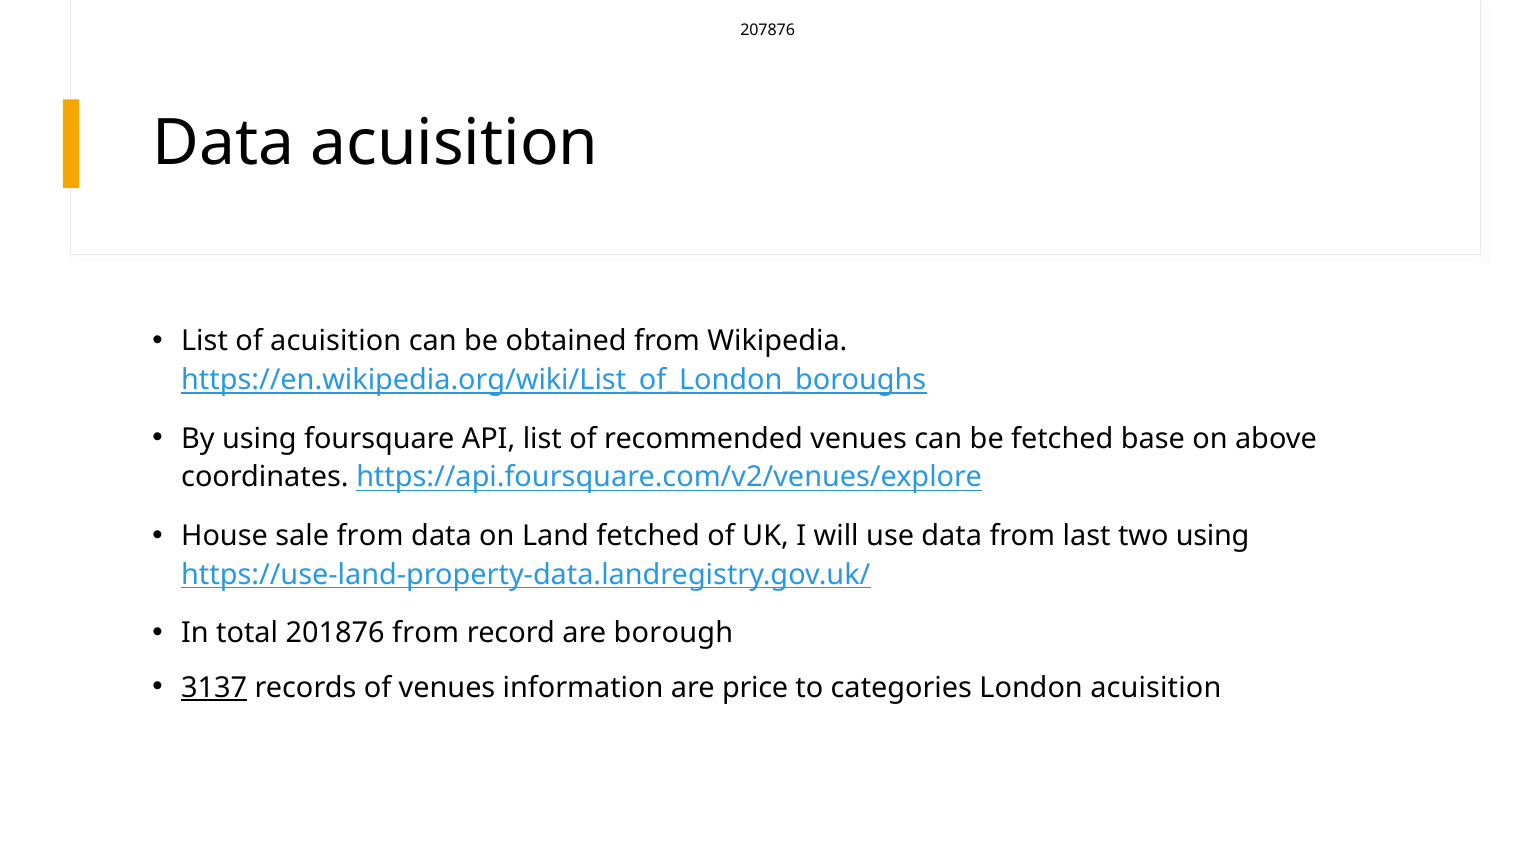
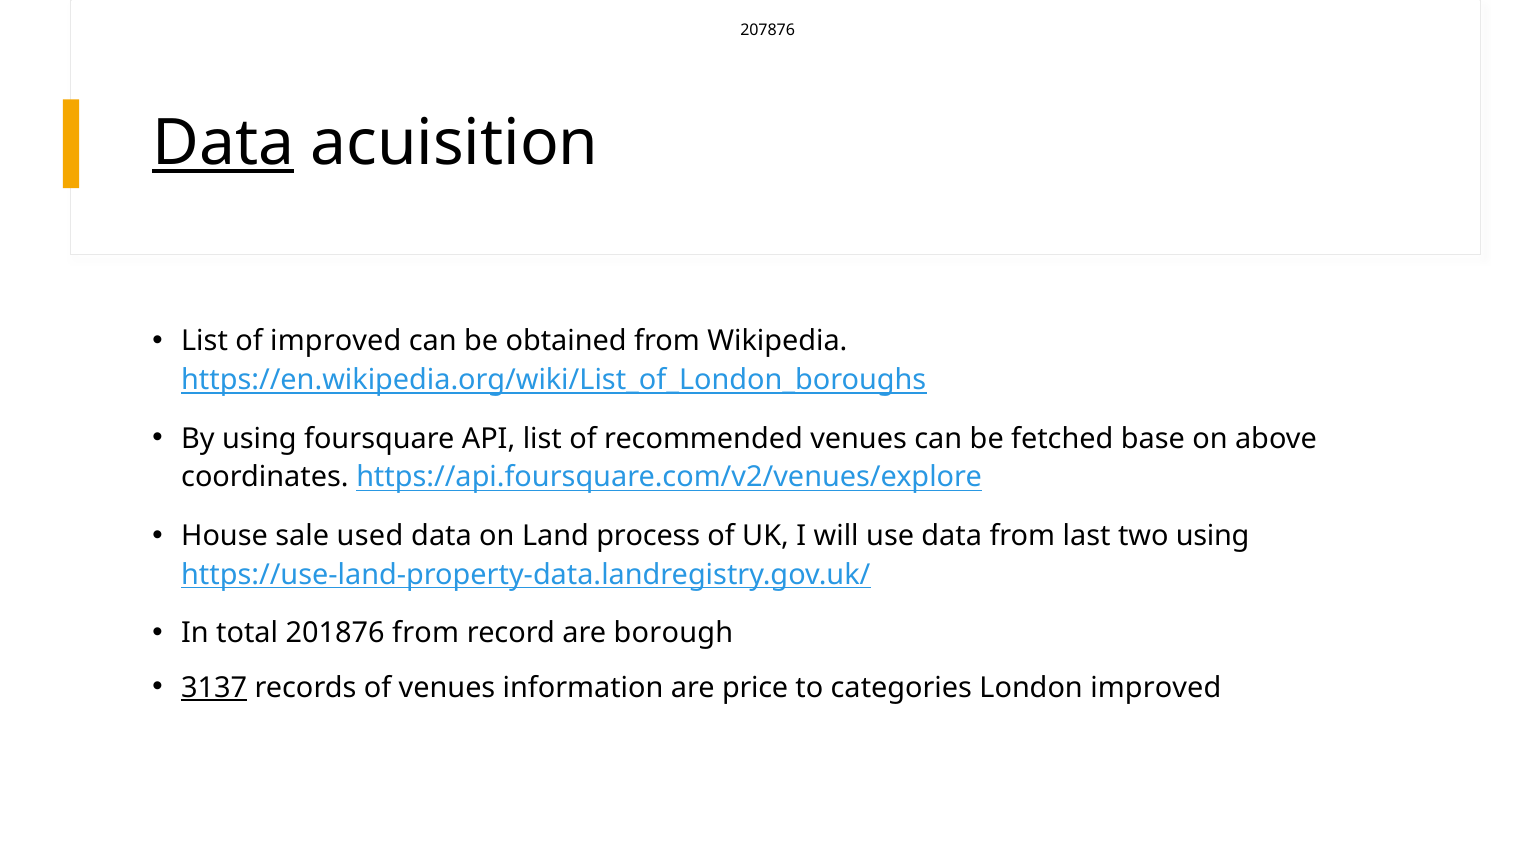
Data underline: none -> present (223, 143)
of acuisition: acuisition -> improved (336, 341)
sale from: from -> used (370, 536)
Land fetched: fetched -> process (648, 536)
London acuisition: acuisition -> improved (1156, 687)
